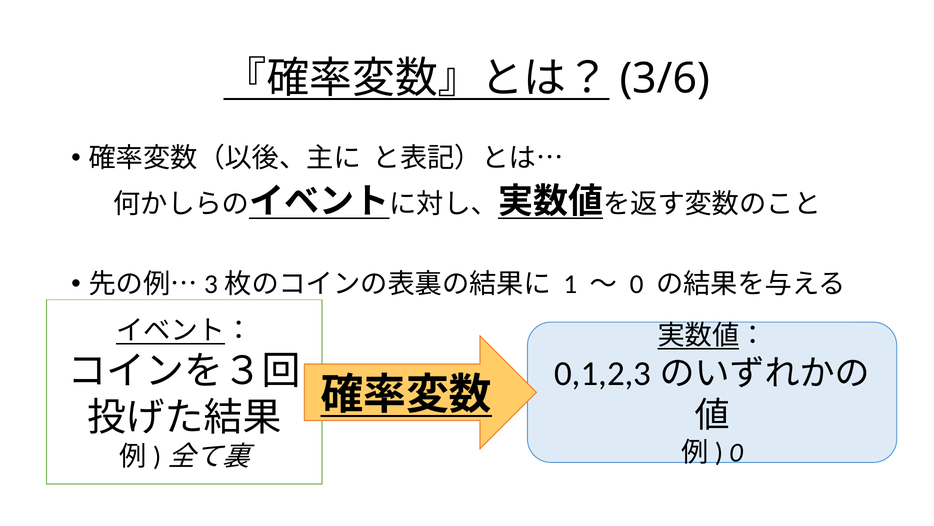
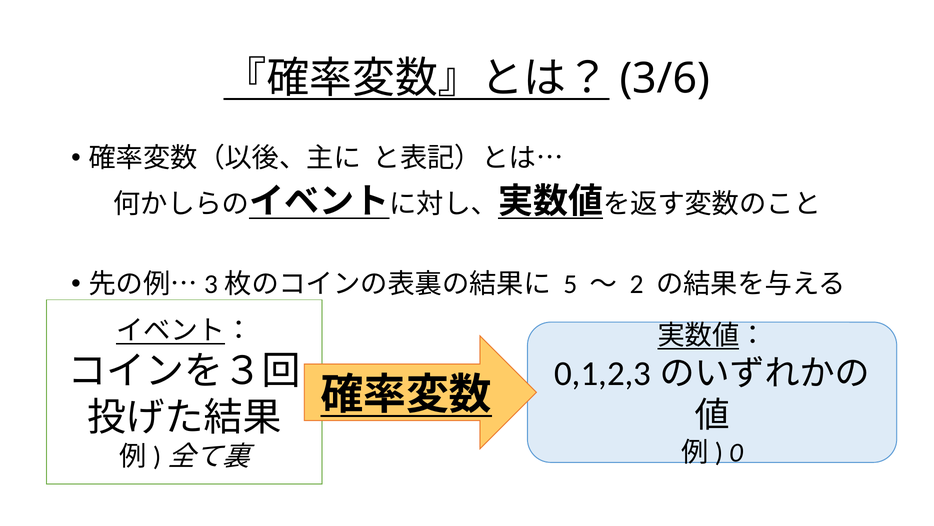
1: 1 -> 5 (570, 284)
0: 0 -> 2 (637, 284)
